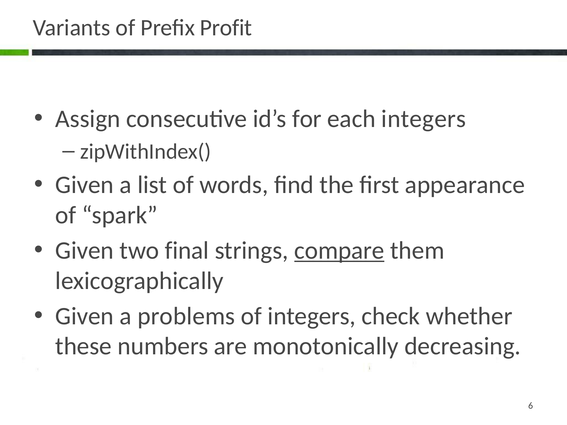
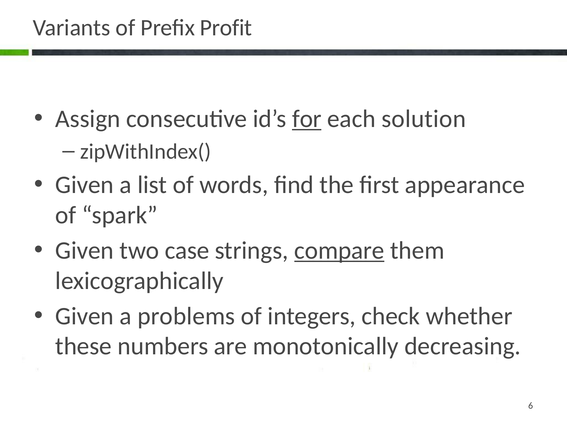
for underline: none -> present (307, 119)
each integers: integers -> solution (424, 119)
final: final -> case (187, 251)
